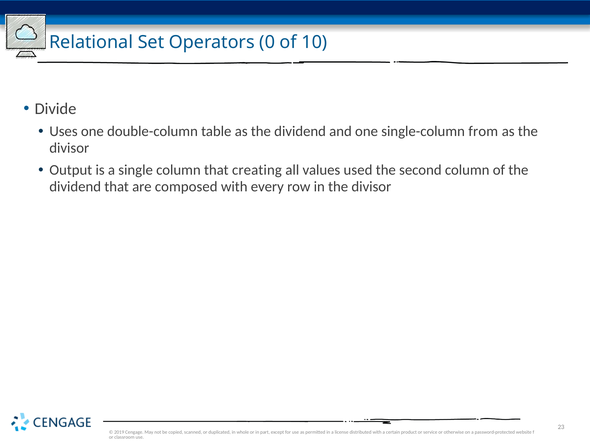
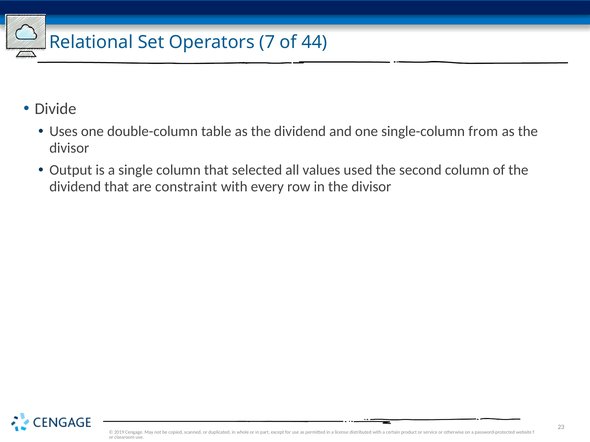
0: 0 -> 7 (267, 42)
10: 10 -> 44 (314, 42)
creating: creating -> selected (257, 170)
composed: composed -> constraint (186, 187)
